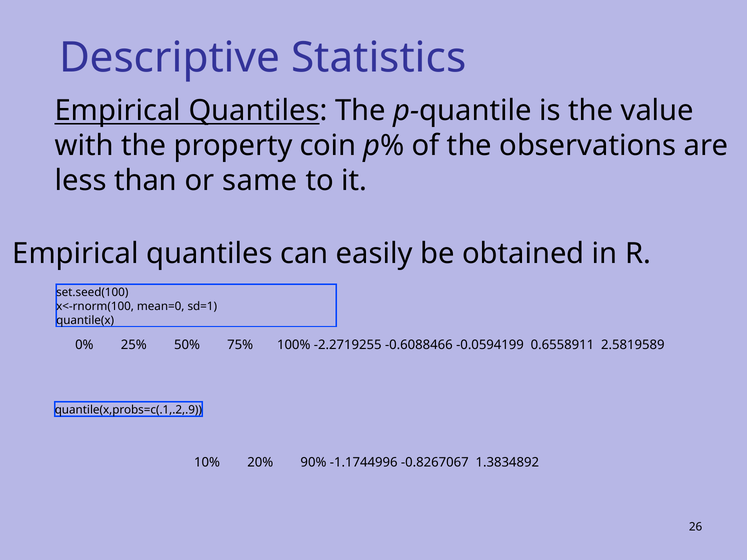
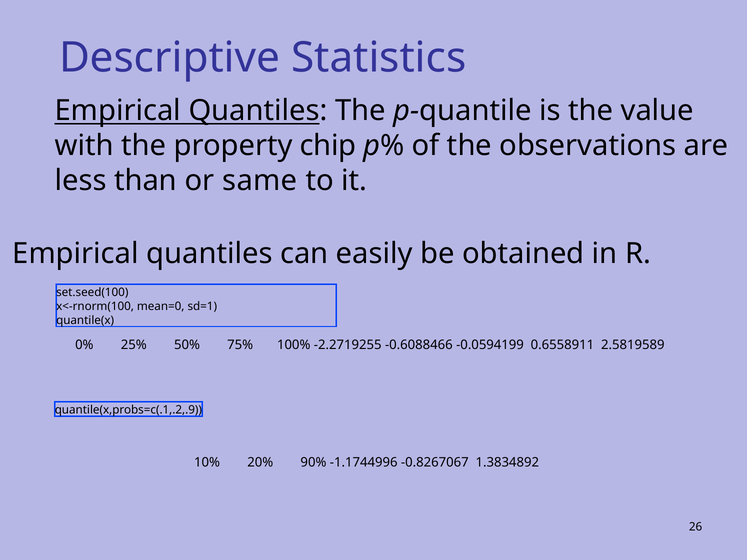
coin: coin -> chip (328, 146)
